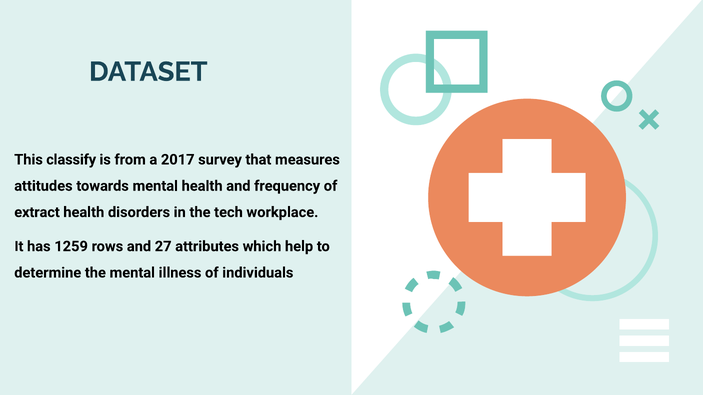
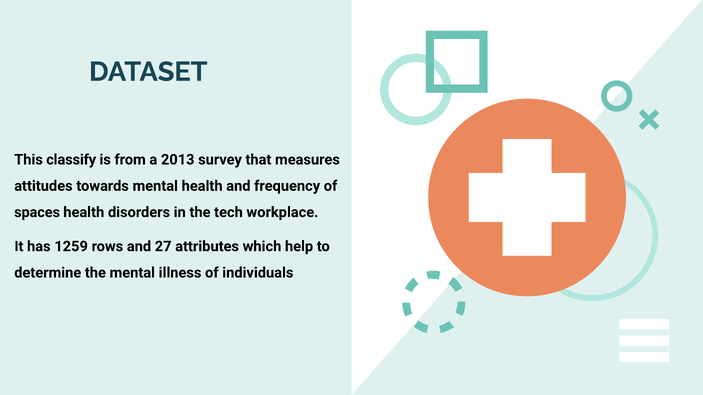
2017: 2017 -> 2013 (178, 160)
extract: extract -> spaces (37, 212)
